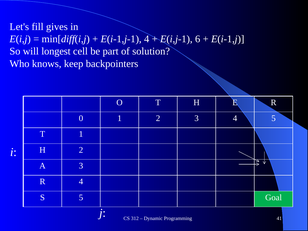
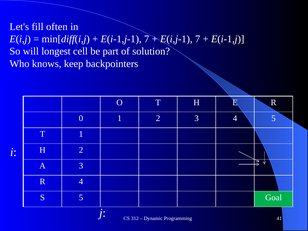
gives: gives -> often (57, 27)
E(i-1,j-1 4: 4 -> 7 (147, 39)
E(i,j-1 6: 6 -> 7 (198, 39)
